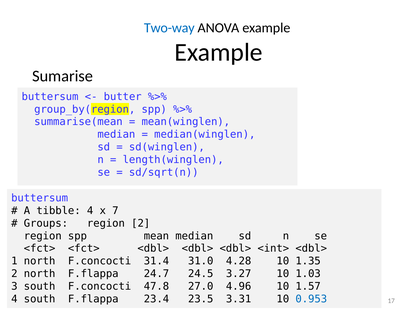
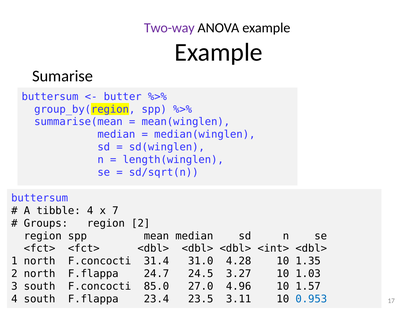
Two-way colour: blue -> purple (169, 28)
47.8: 47.8 -> 85.0 (156, 286)
3.31: 3.31 -> 3.11 (239, 299)
